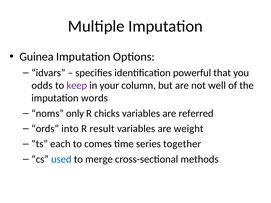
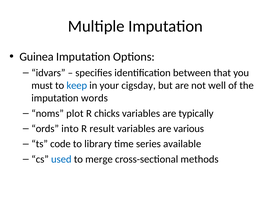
powerful: powerful -> between (192, 73)
odds: odds -> must (42, 86)
keep colour: purple -> blue (77, 86)
column: column -> cigsday (139, 86)
only: only -> plot (75, 114)
referred: referred -> typically (196, 114)
weight: weight -> various (189, 129)
each: each -> code (60, 144)
comes: comes -> library (98, 144)
together: together -> available (182, 144)
